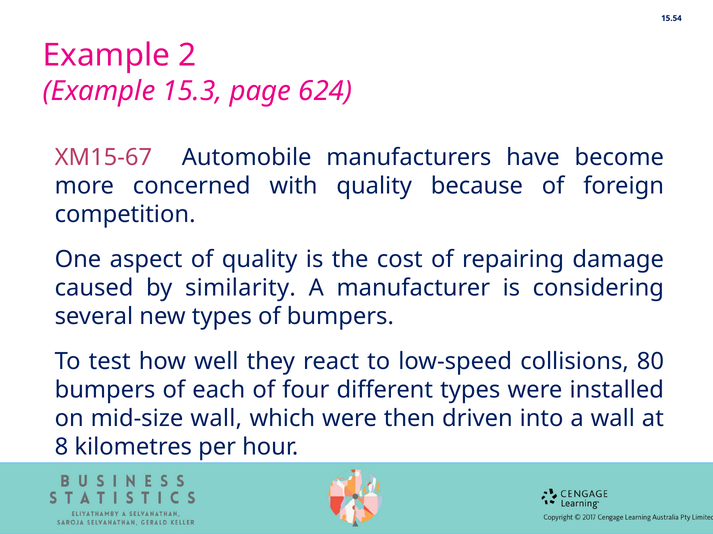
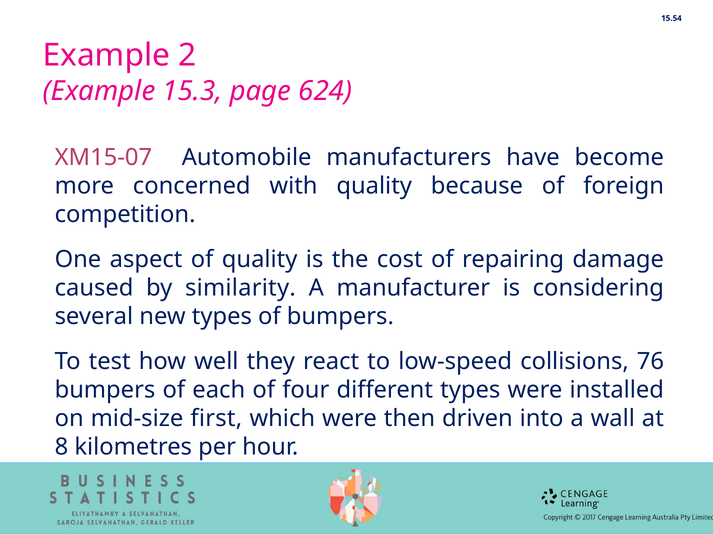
XM15-67: XM15-67 -> XM15-07 (103, 158)
80: 80 -> 76 (650, 362)
mid-size wall: wall -> first (216, 419)
